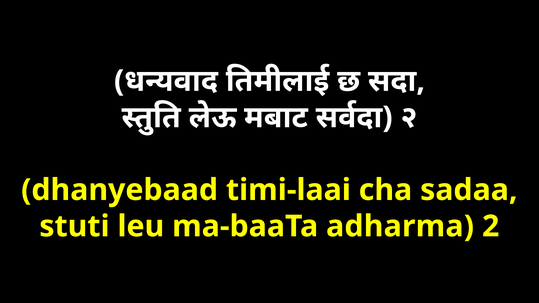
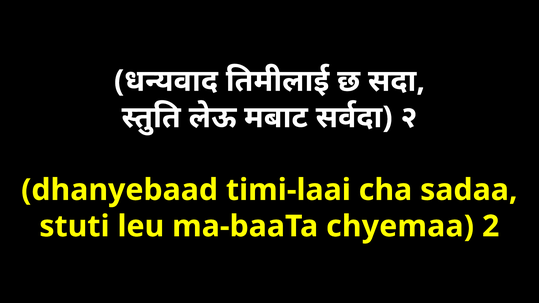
adharma: adharma -> chyemaa (400, 226)
